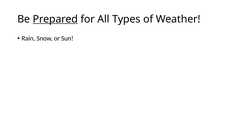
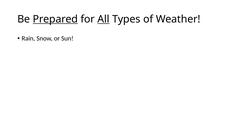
All underline: none -> present (103, 19)
